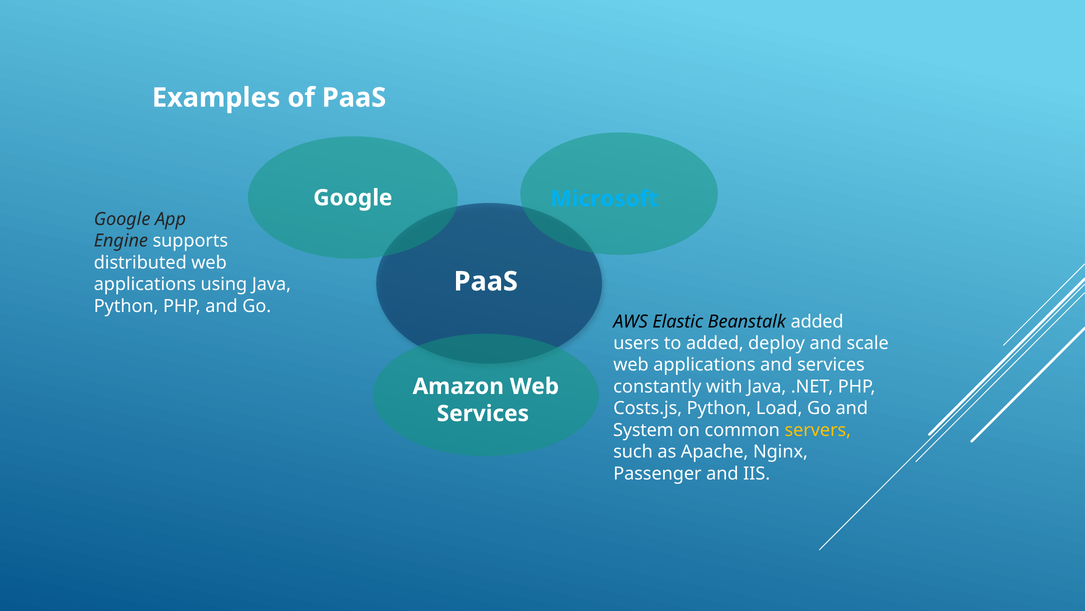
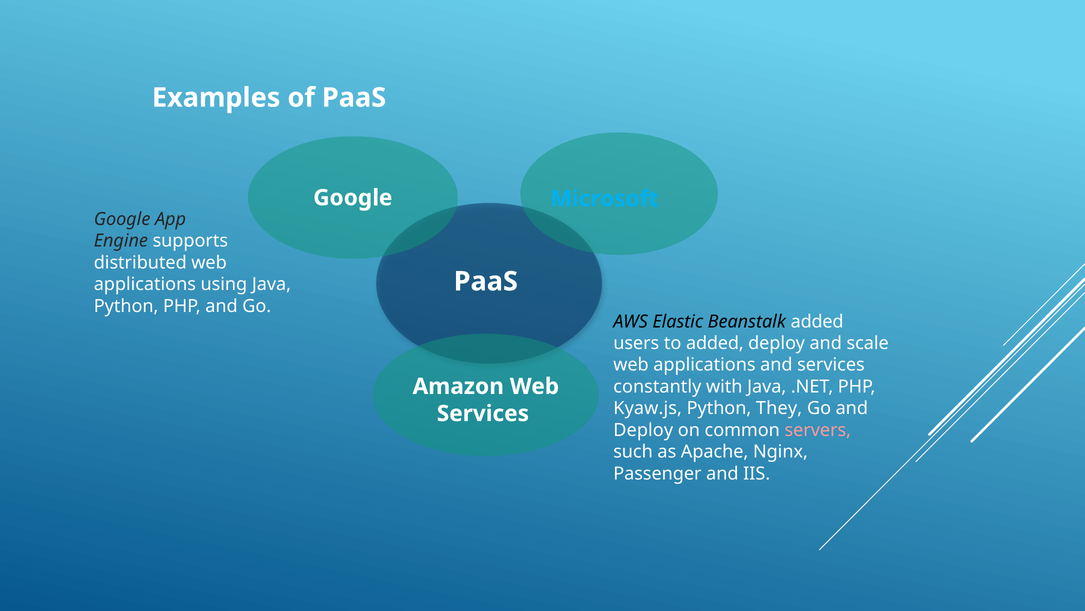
Costs.js: Costs.js -> Kyaw.js (648, 408)
Load: Load -> They (779, 408)
System: System -> Deploy (643, 430)
servers colour: yellow -> pink (818, 430)
